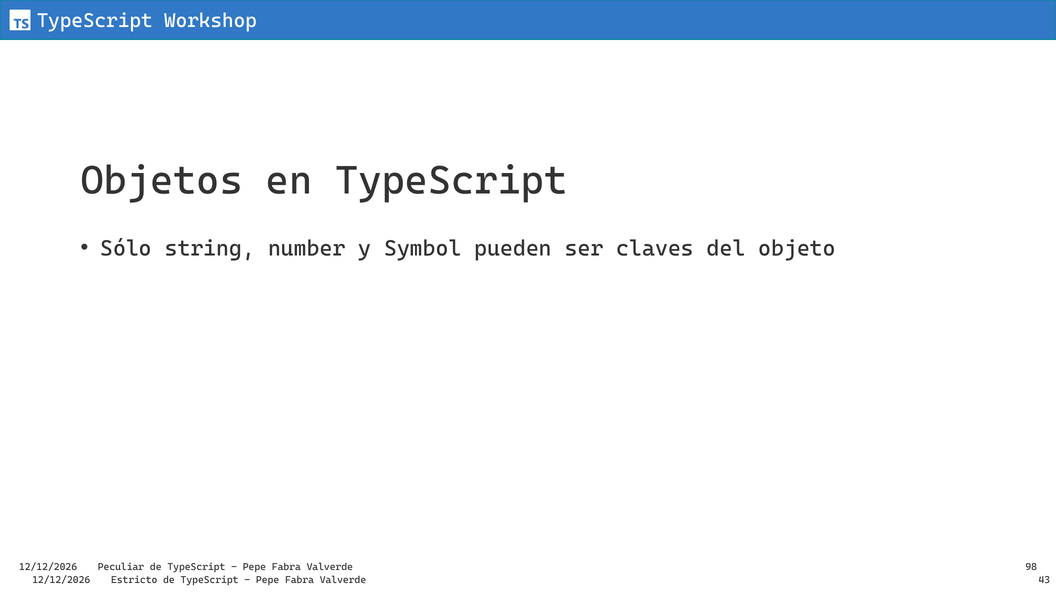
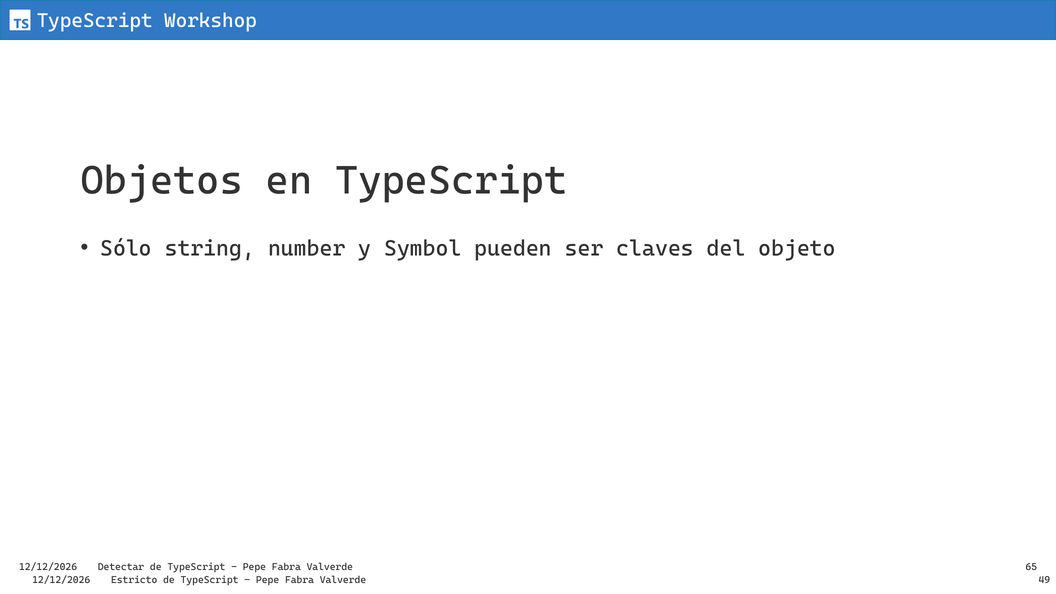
Peculiar: Peculiar -> Detectar (121, 567)
98: 98 -> 65 (1031, 567)
43: 43 -> 49 (1044, 580)
